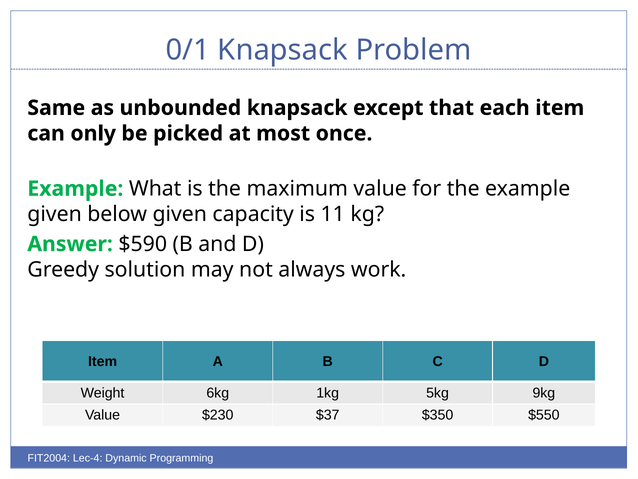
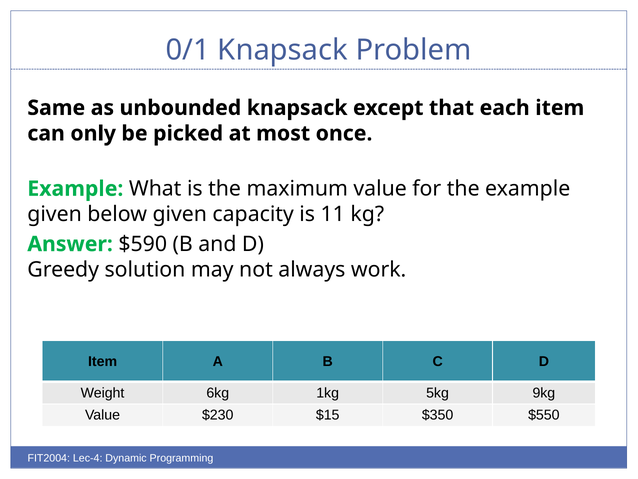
$37: $37 -> $15 (328, 415)
